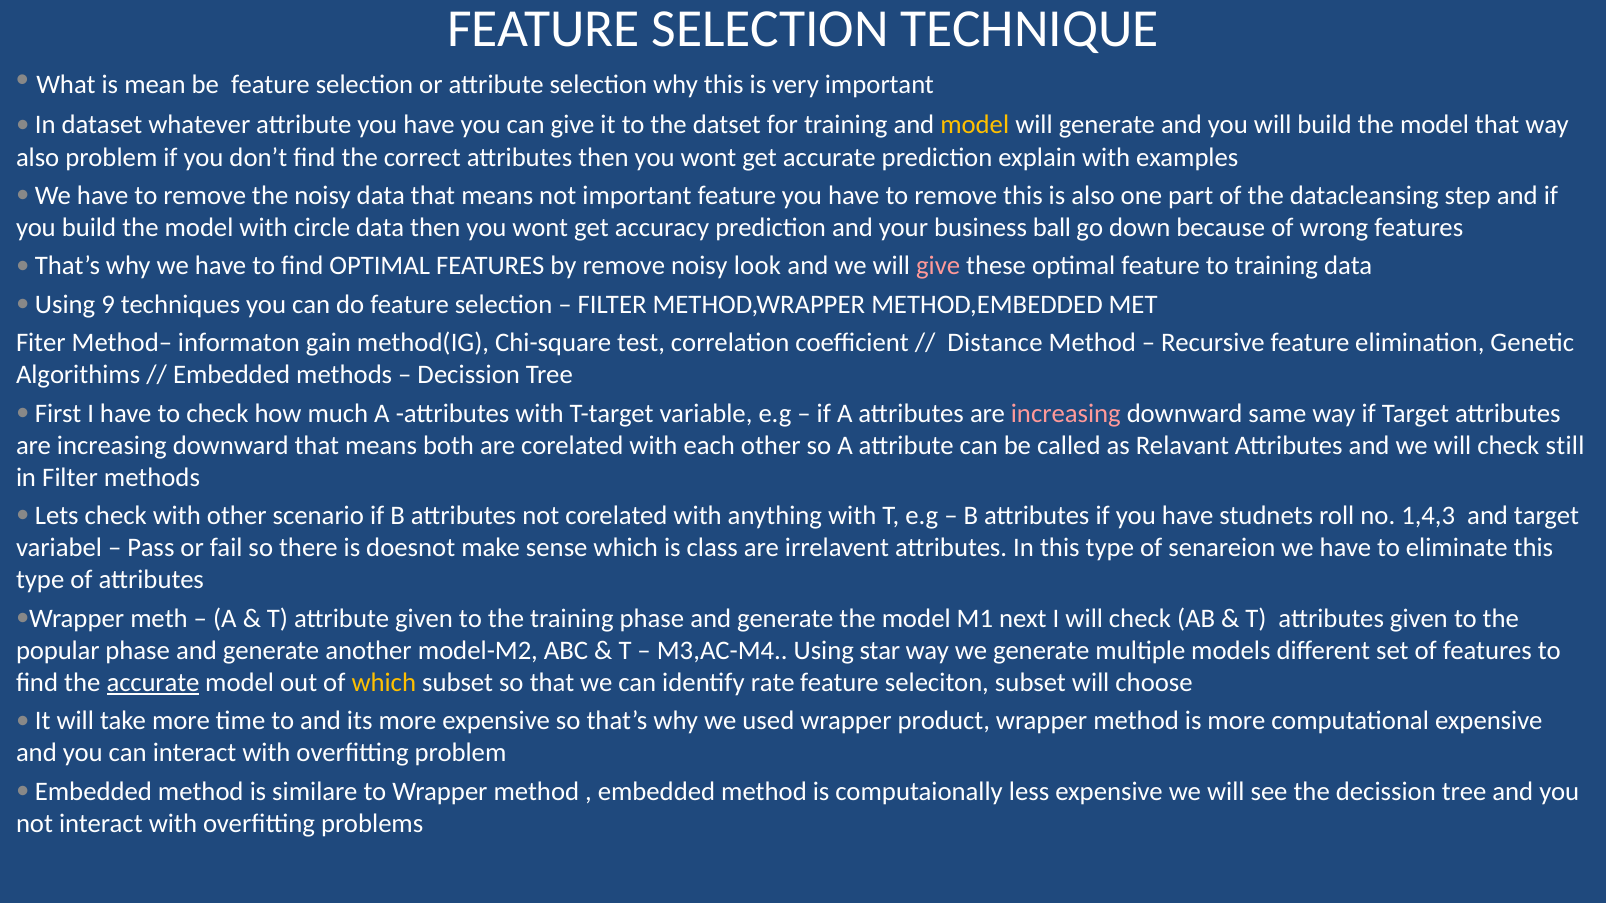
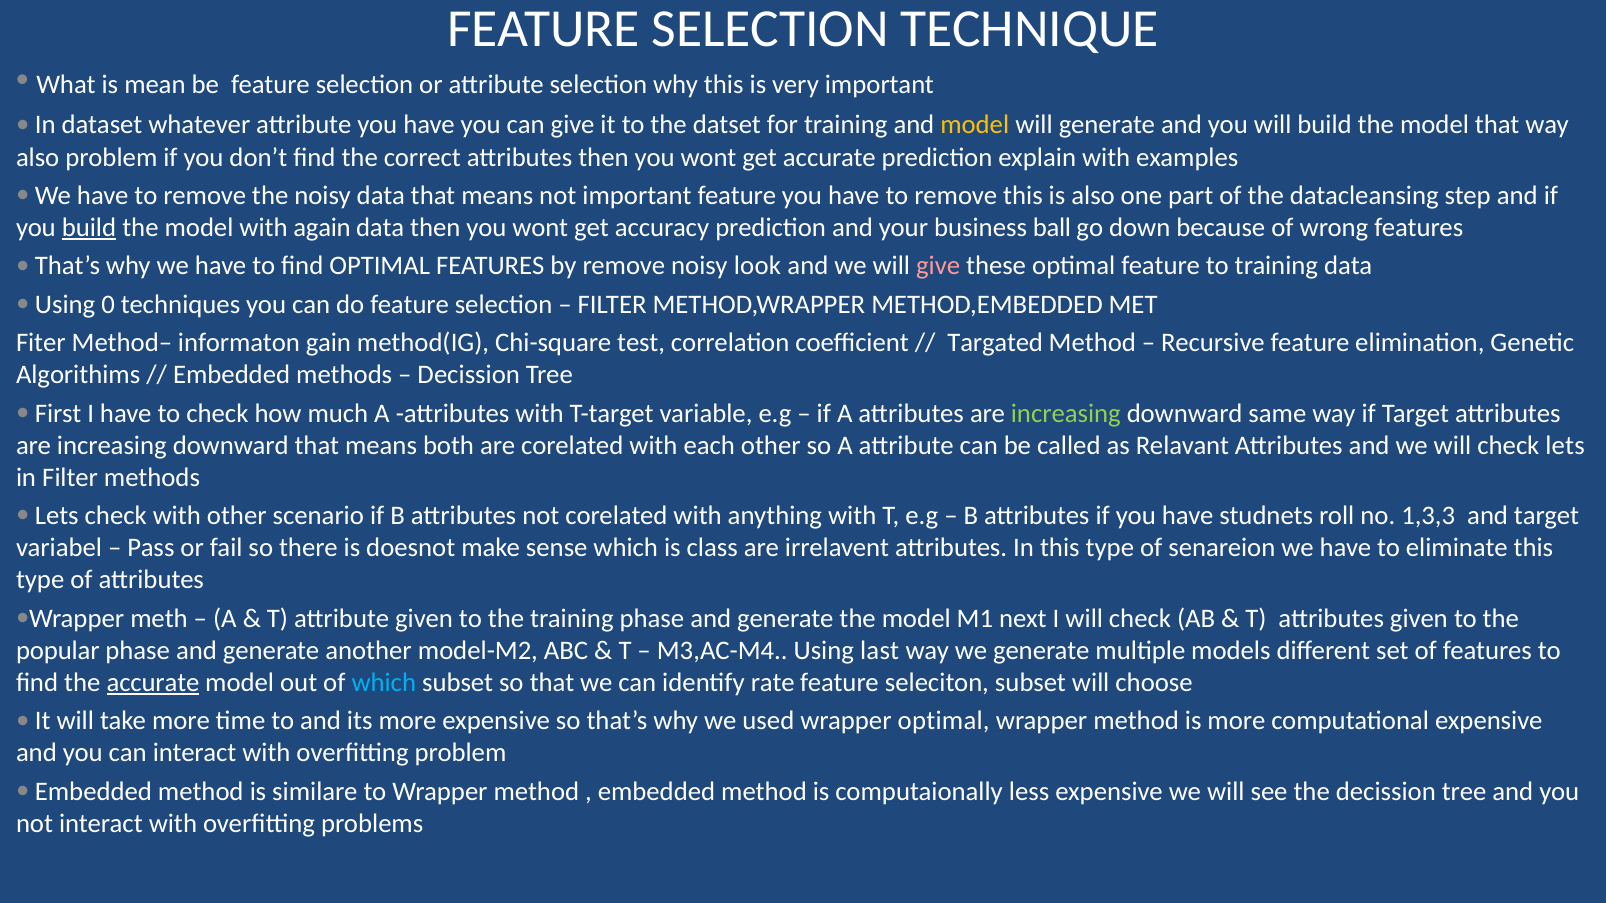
build underline: none -> present (89, 228)
circle: circle -> again (322, 228)
9: 9 -> 0 (108, 305)
Distance: Distance -> Targated (995, 343)
increasing colour: pink -> light green (1066, 413)
check still: still -> lets (1565, 446)
1,4,3: 1,4,3 -> 1,3,3 (1428, 516)
star: star -> last (880, 651)
which colour: yellow -> light blue (384, 683)
wrapper product: product -> optimal (944, 721)
